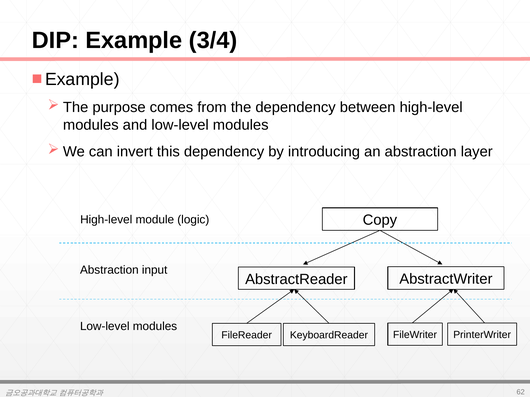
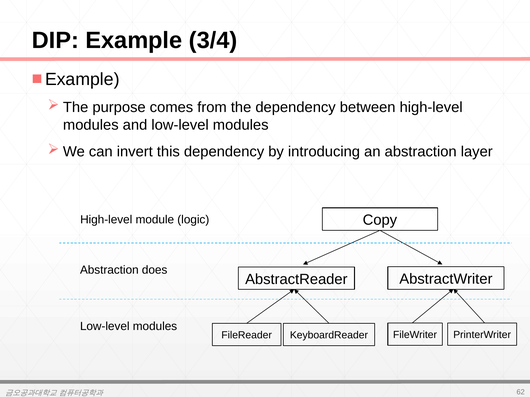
input: input -> does (155, 270)
